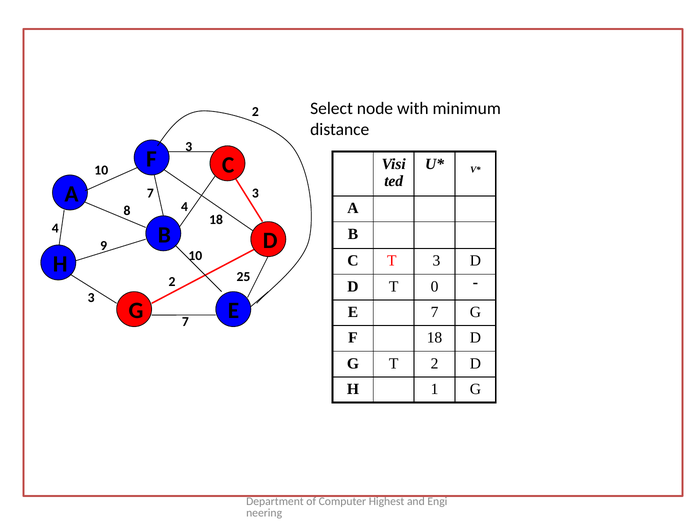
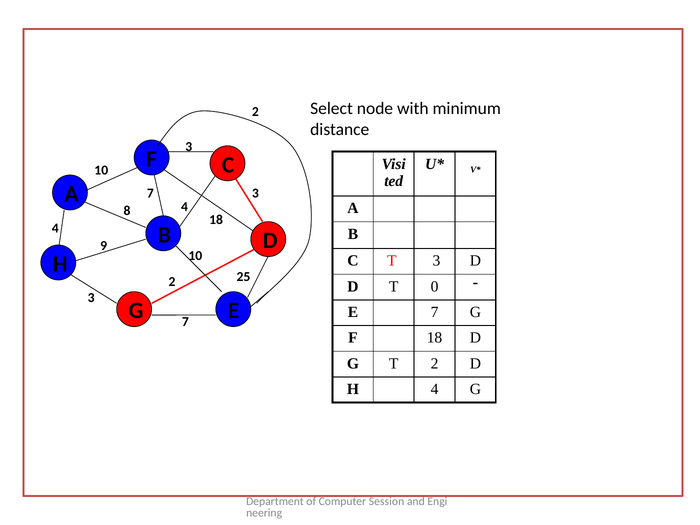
H 1: 1 -> 4 (435, 389)
Highest: Highest -> Session (387, 501)
